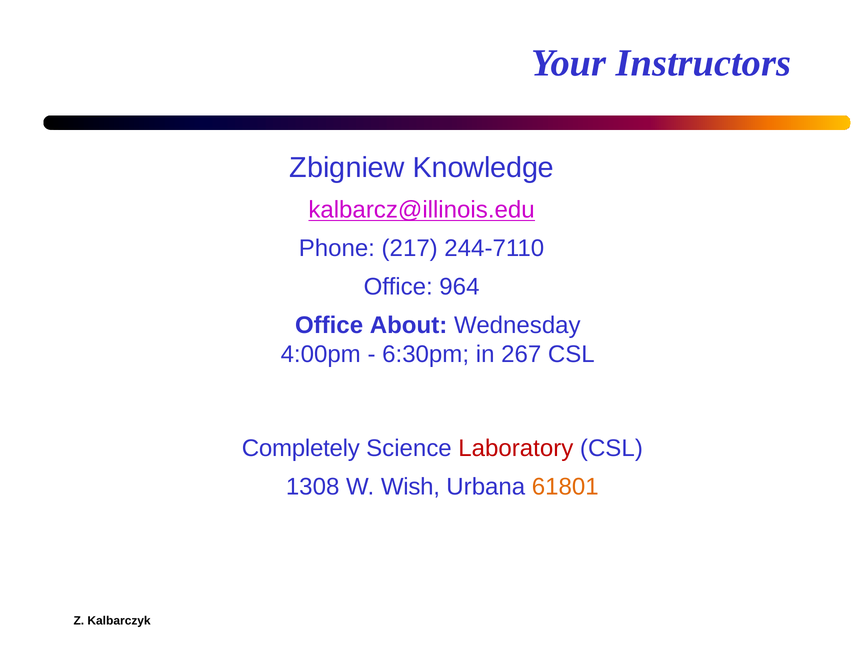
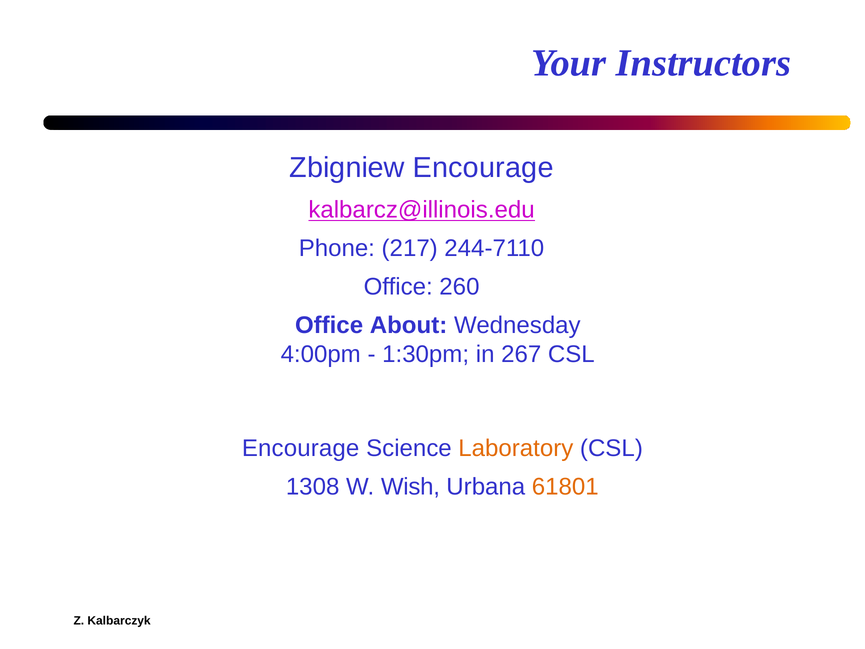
Zbigniew Knowledge: Knowledge -> Encourage (483, 168)
964: 964 -> 260 (459, 287)
6:30pm: 6:30pm -> 1:30pm (426, 354)
Completely: Completely -> Encourage (301, 448)
Laboratory colour: red -> orange (516, 448)
